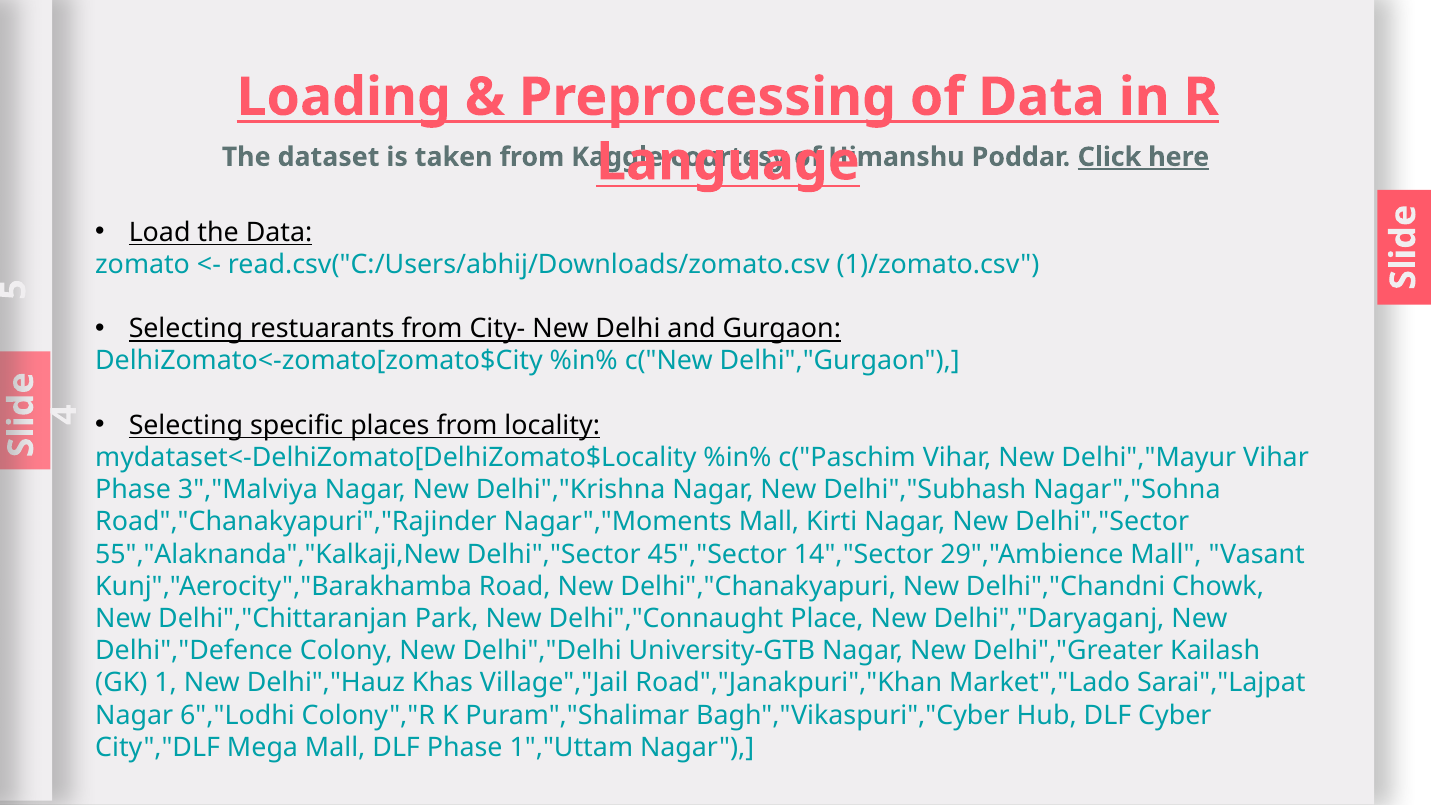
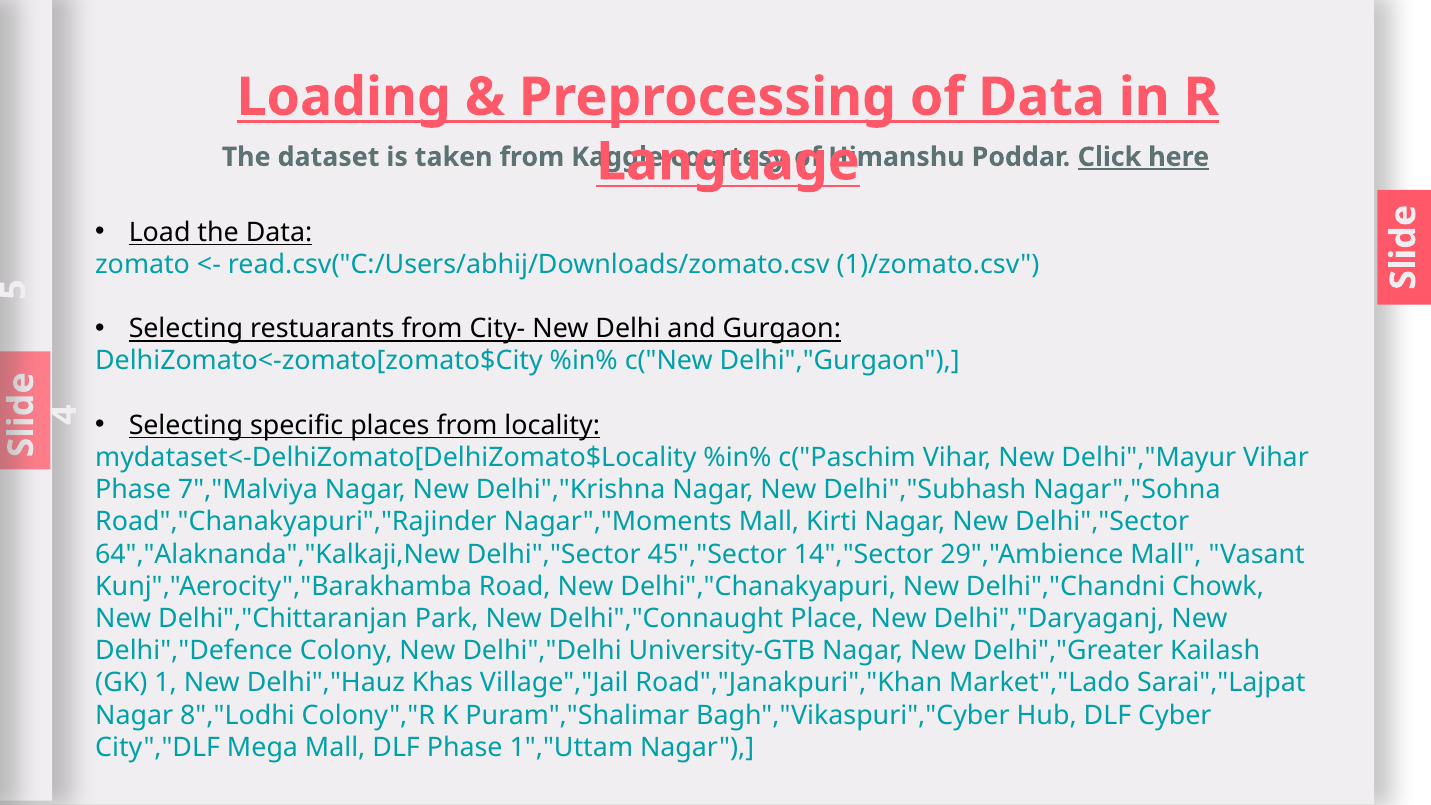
3","Malviya: 3","Malviya -> 7","Malviya (248, 490)
55","Alaknanda","Kalkaji,New: 55","Alaknanda","Kalkaji,New -> 64","Alaknanda","Kalkaji,New (278, 554)
6","Lodhi: 6","Lodhi -> 8","Lodhi (237, 715)
